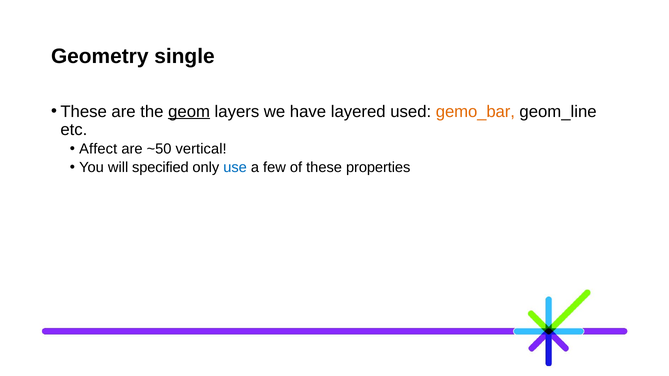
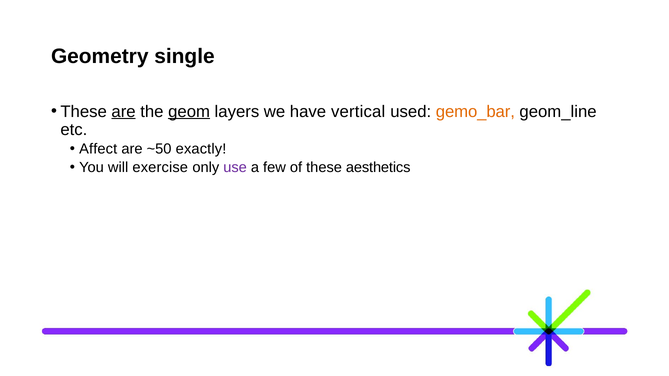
are underline: none -> present (124, 112)
layered: layered -> vertical (358, 112)
vertical: vertical -> exactly (201, 149)
specified: specified -> exercise (160, 168)
use colour: blue -> purple (235, 168)
properties: properties -> aesthetics (378, 168)
